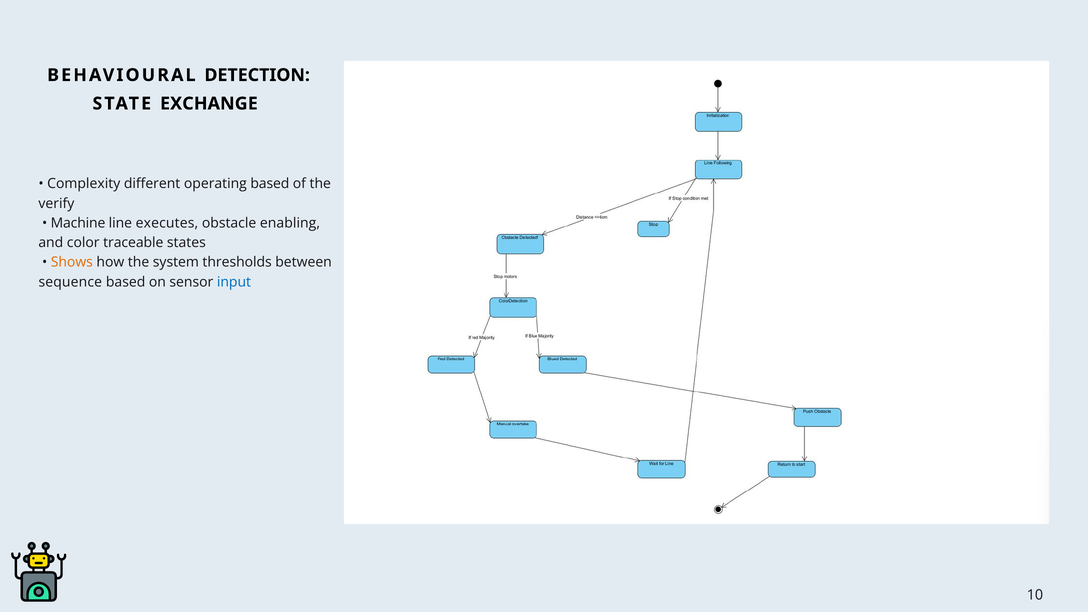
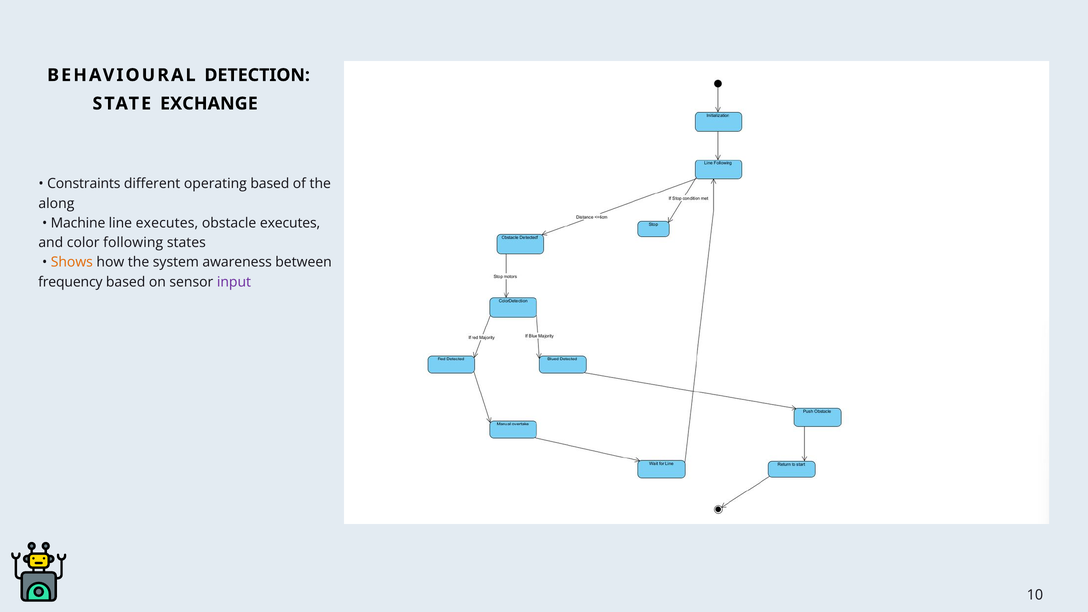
Complexity: Complexity -> Constraints (84, 184)
verify: verify -> along (56, 203)
obstacle enabling: enabling -> executes (290, 223)
traceable: traceable -> following (133, 243)
thresholds: thresholds -> awareness (237, 262)
sequence: sequence -> frequency (70, 282)
input colour: blue -> purple (234, 282)
